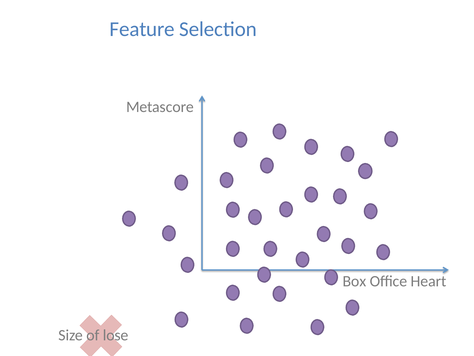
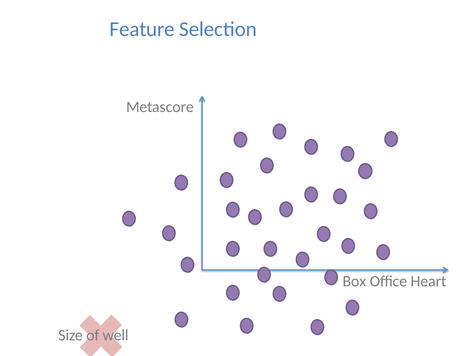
lose: lose -> well (116, 335)
